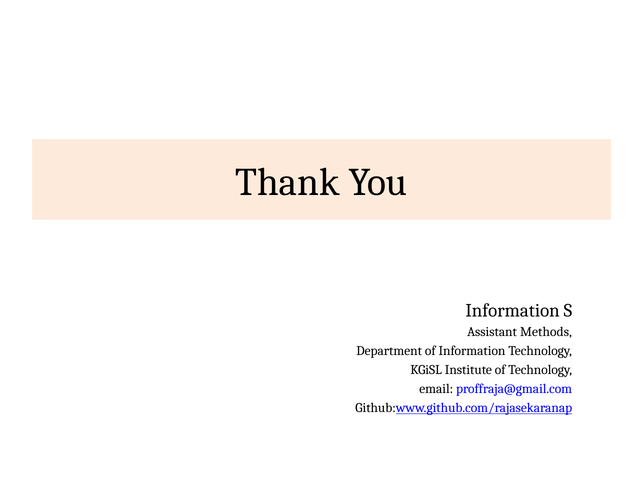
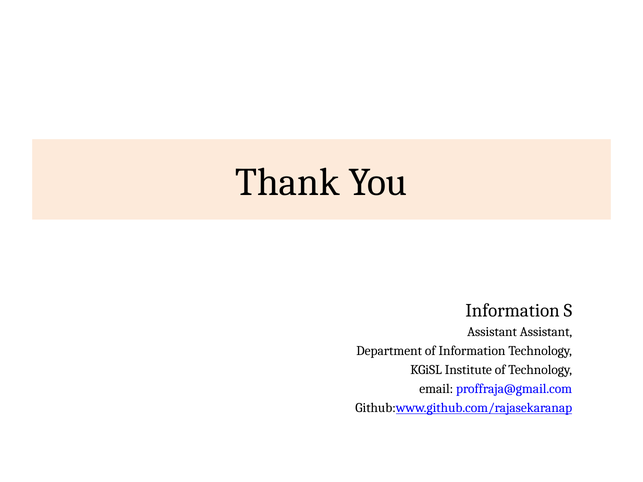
Assistant Methods: Methods -> Assistant (546, 332)
